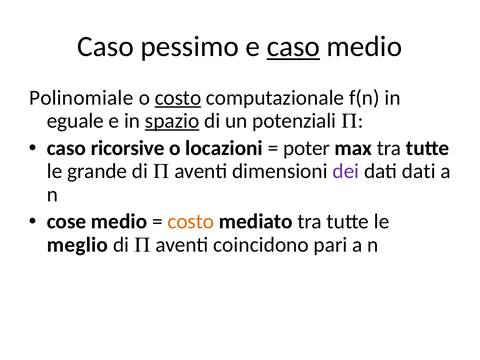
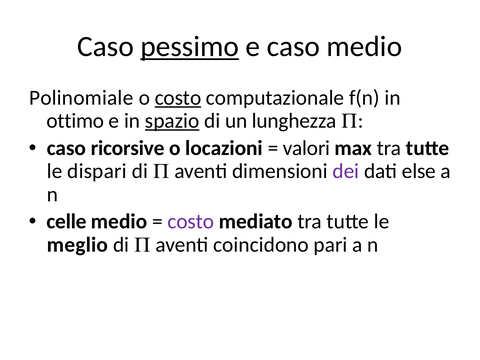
pessimo underline: none -> present (190, 46)
caso underline: present -> none (293, 46)
eguale: eguale -> ottimo (75, 121)
potenziali: potenziali -> lunghezza (294, 121)
poter: poter -> valori (307, 148)
grande: grande -> dispari (97, 171)
dati dati: dati -> else (419, 171)
cose: cose -> celle (67, 222)
costo colour: orange -> purple (191, 222)
